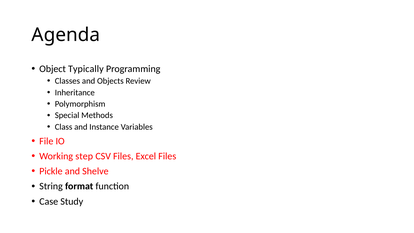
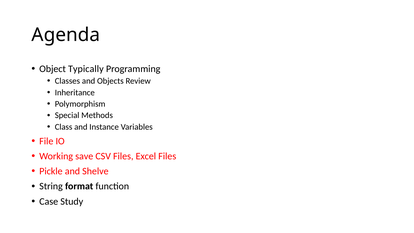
step: step -> save (84, 156)
